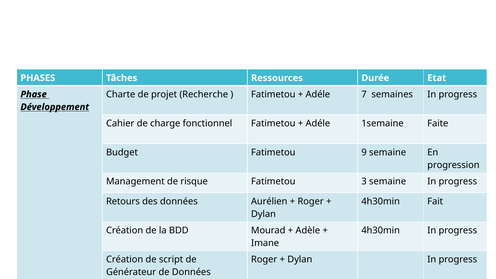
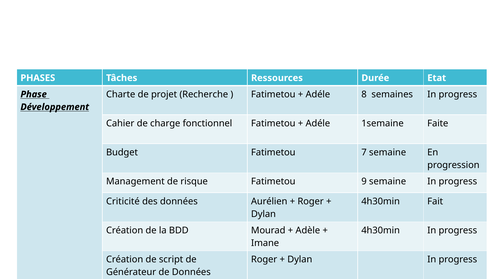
7: 7 -> 8 (364, 94)
9: 9 -> 7 (364, 152)
3: 3 -> 9 (364, 181)
Retours: Retours -> Criticité (123, 201)
